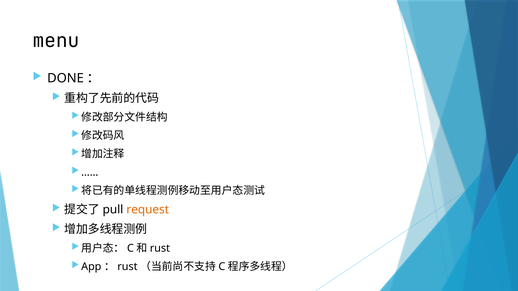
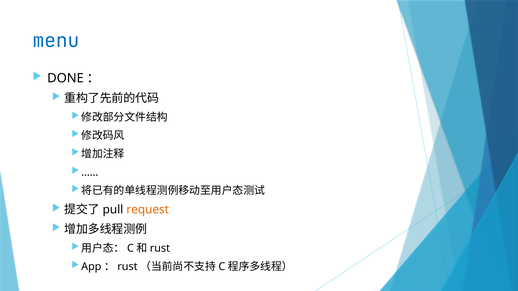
menu colour: black -> blue (56, 41)
